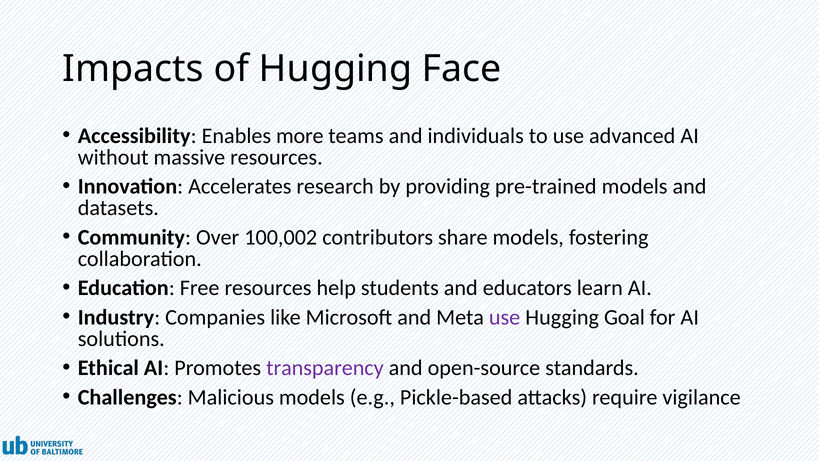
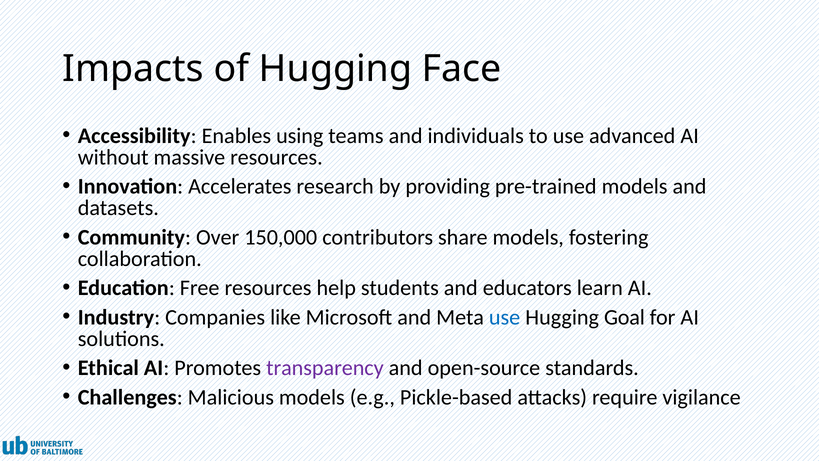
more: more -> using (300, 136)
100,002: 100,002 -> 150,000 (281, 237)
use colour: purple -> blue (505, 317)
